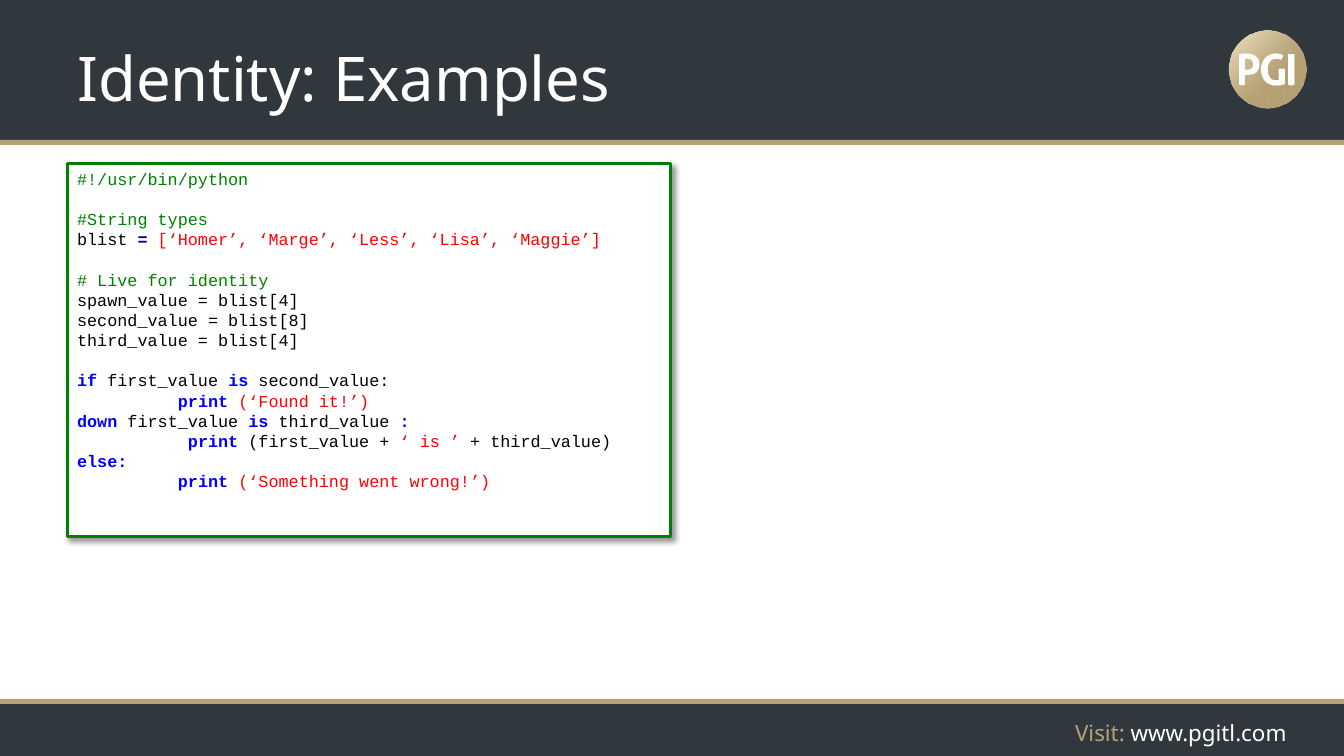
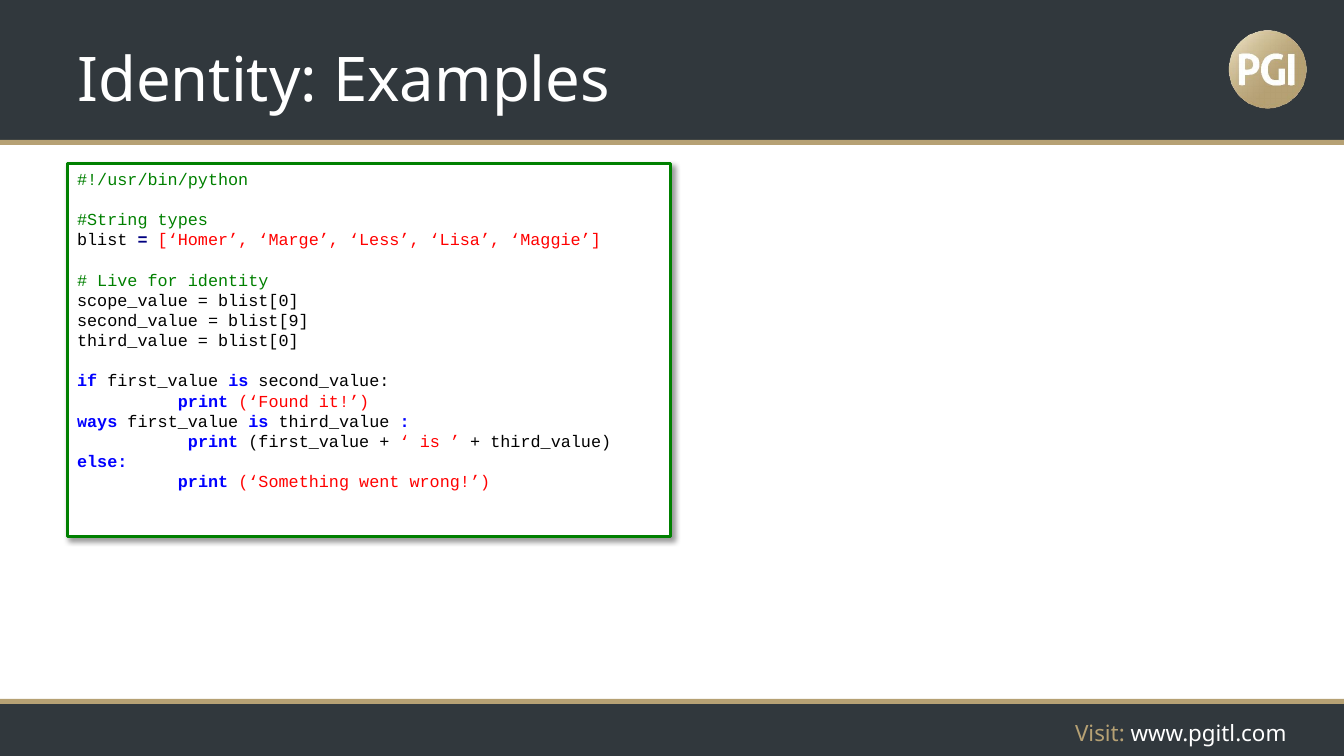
spawn_value: spawn_value -> scope_value (132, 301)
blist[4: blist[4 -> blist[0 (258, 301)
blist[8: blist[8 -> blist[9 (268, 321)
blist[4: blist[4 -> blist[0 (258, 341)
down: down -> ways (97, 422)
